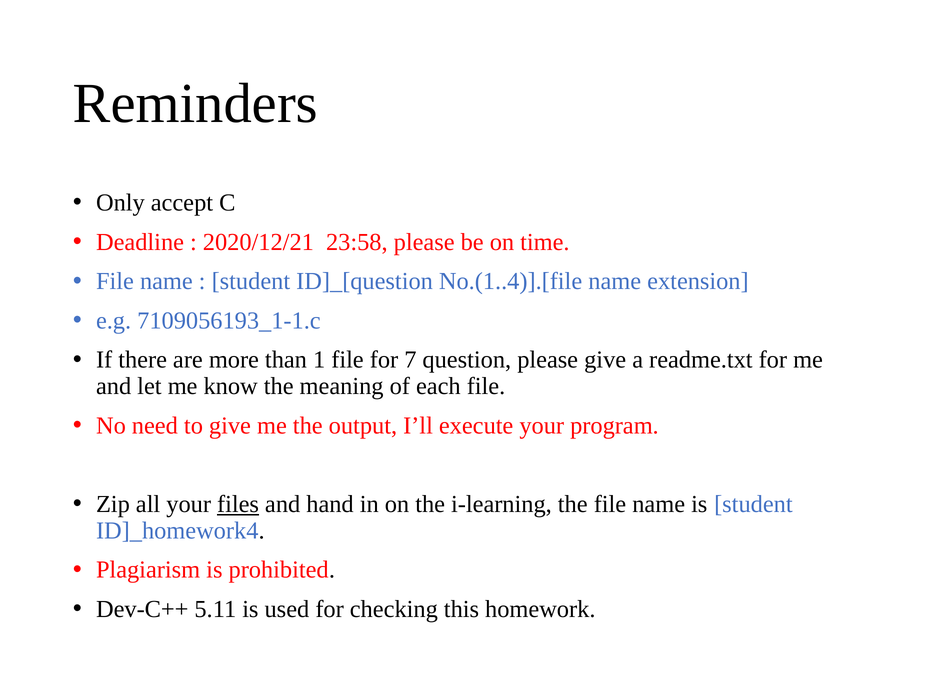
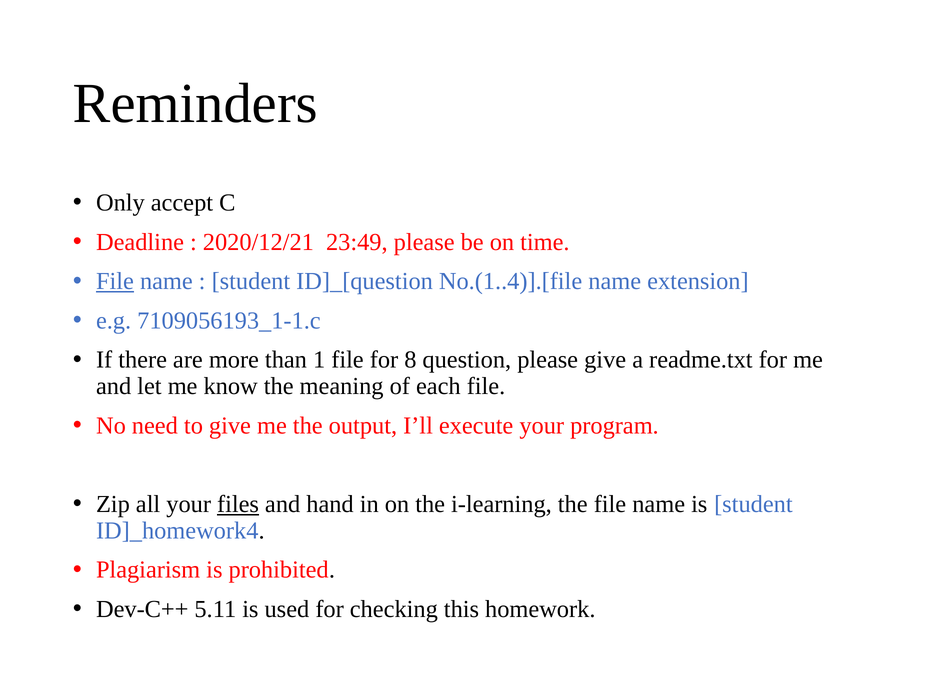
23:58: 23:58 -> 23:49 (357, 242)
File underline: none -> present (115, 281)
7: 7 -> 8 (410, 360)
